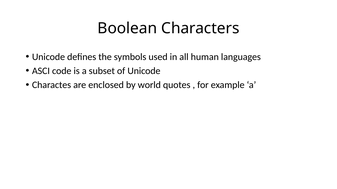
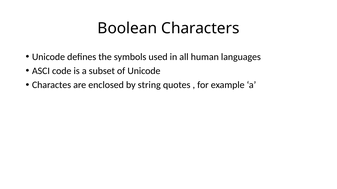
world: world -> string (149, 85)
